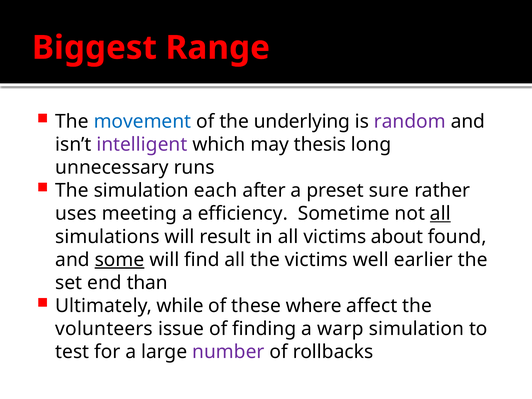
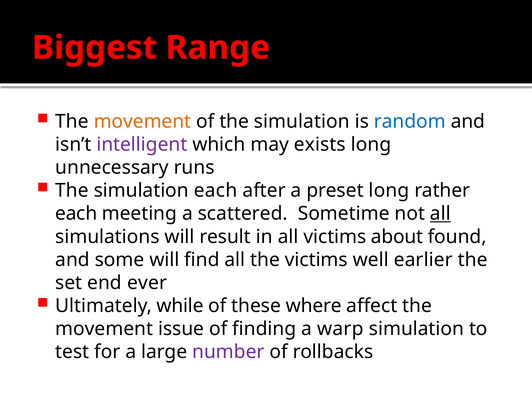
movement colour: blue -> orange (142, 121)
of the underlying: underlying -> simulation (302, 121)
random colour: purple -> blue (410, 121)
thesis: thesis -> exists (320, 145)
preset sure: sure -> long (389, 191)
uses: uses -> each (76, 214)
efficiency: efficiency -> scattered (243, 214)
some underline: present -> none (120, 260)
than: than -> ever (147, 283)
volunteers: volunteers -> movement (104, 329)
